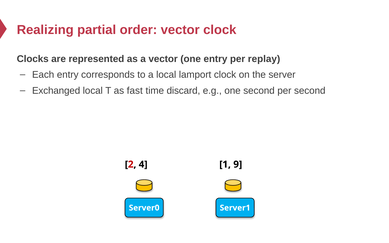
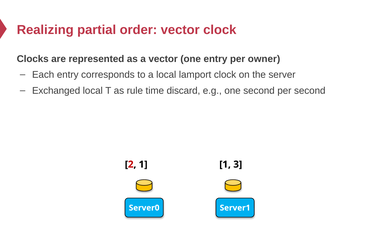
replay: replay -> owner (264, 59)
fast: fast -> rule (135, 91)
2 4: 4 -> 1 (143, 164)
9: 9 -> 3 (238, 164)
